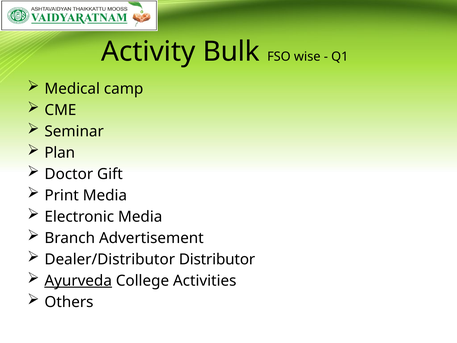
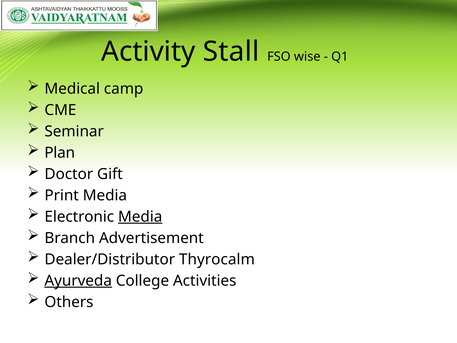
Bulk: Bulk -> Stall (231, 51)
Media underline: none -> present (140, 217)
Distributor: Distributor -> Thyrocalm (217, 259)
